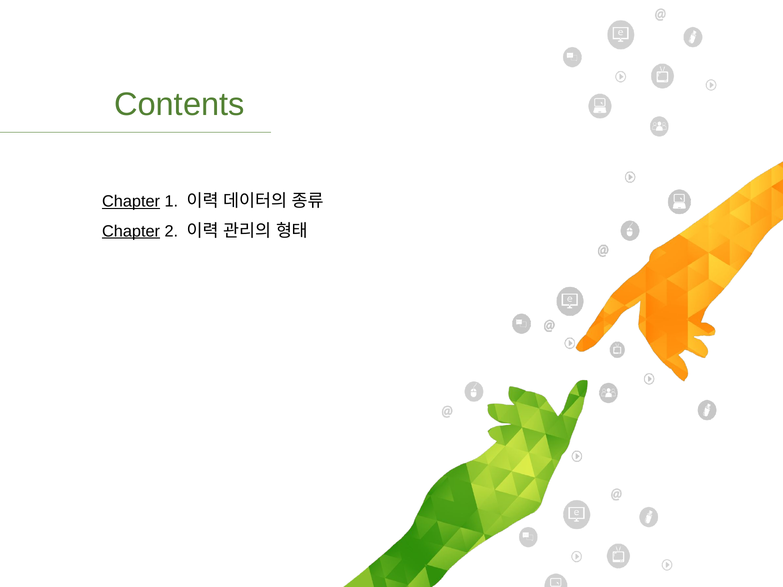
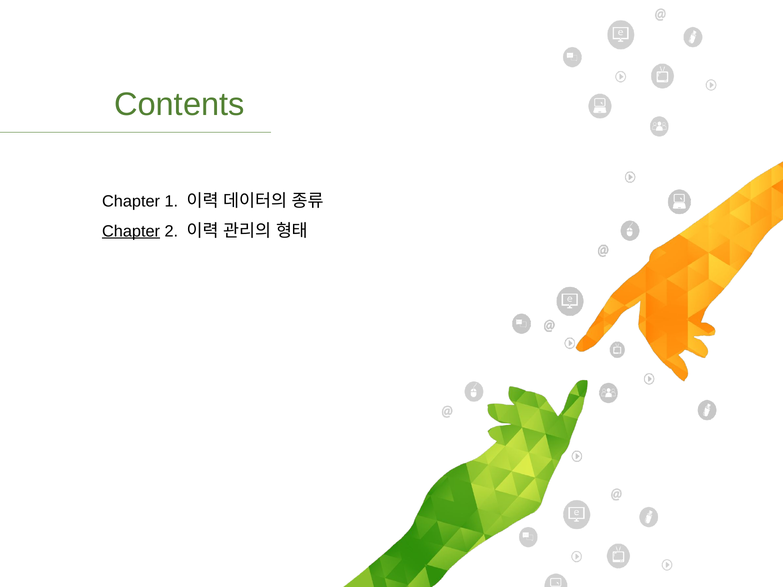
Chapter underline: present -> none (131, 202)
